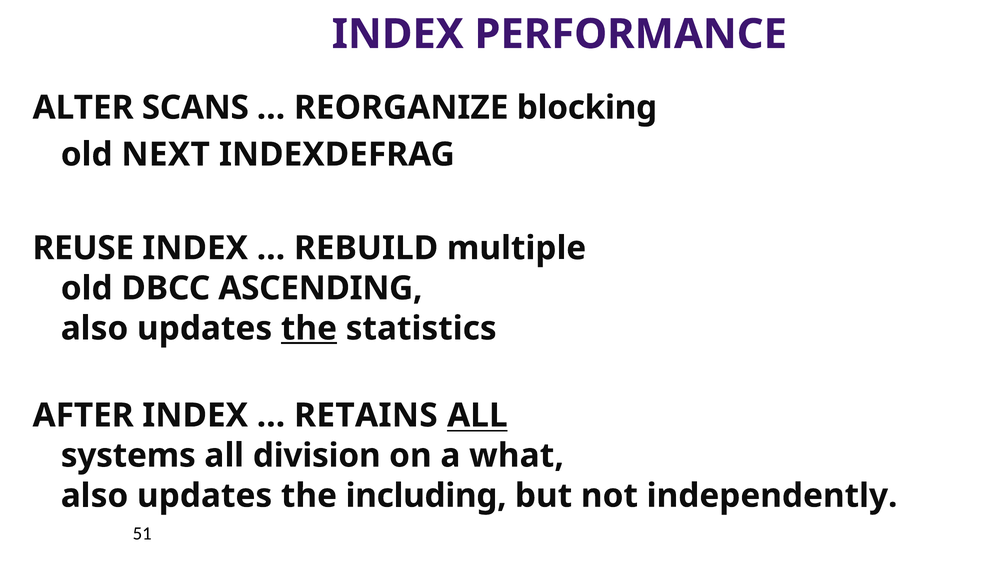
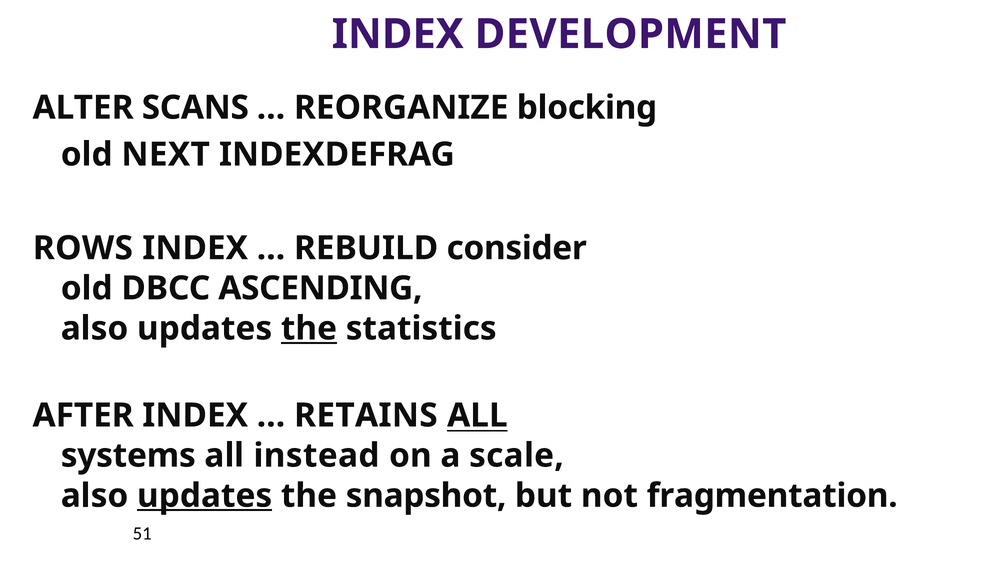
PERFORMANCE: PERFORMANCE -> DEVELOPMENT (631, 34)
REUSE: REUSE -> ROWS (83, 248)
multiple: multiple -> consider (517, 248)
division: division -> instead (316, 455)
what: what -> scale (516, 455)
updates underline: none -> present (205, 495)
including: including -> snapshot (426, 495)
independently: independently -> fragmentation (772, 495)
